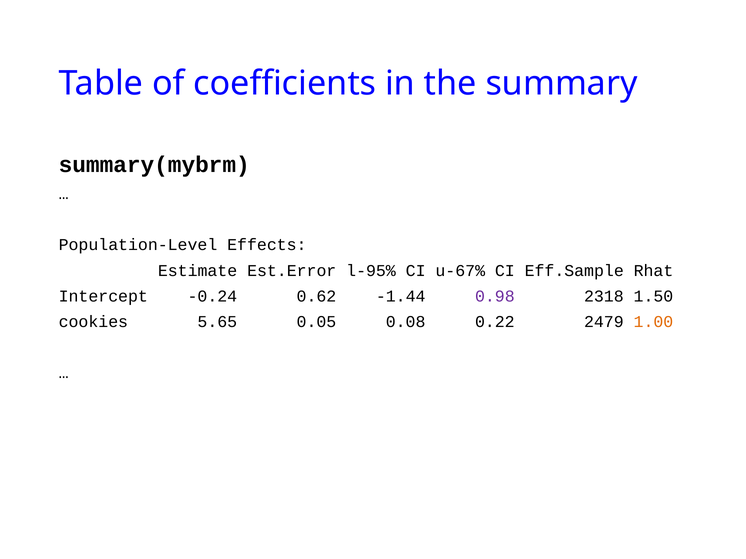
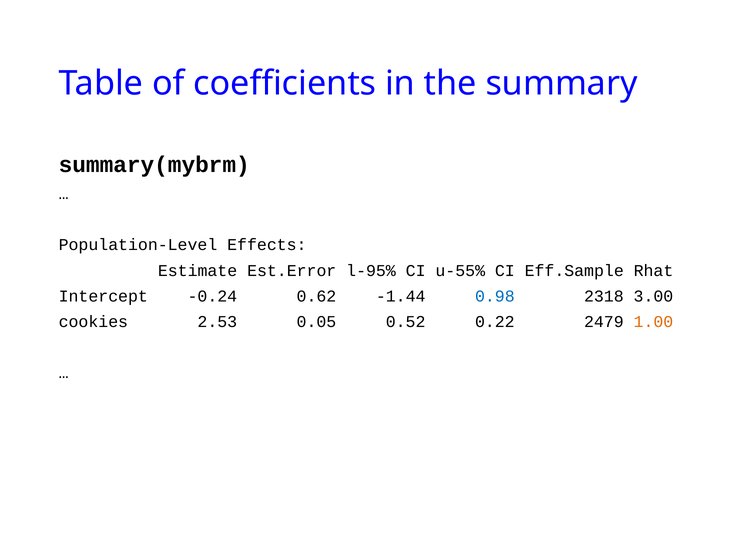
u-67%: u-67% -> u-55% (460, 271)
0.98 colour: purple -> blue (495, 296)
1.50: 1.50 -> 3.00 (653, 296)
5.65: 5.65 -> 2.53 (217, 322)
0.08: 0.08 -> 0.52 (406, 322)
